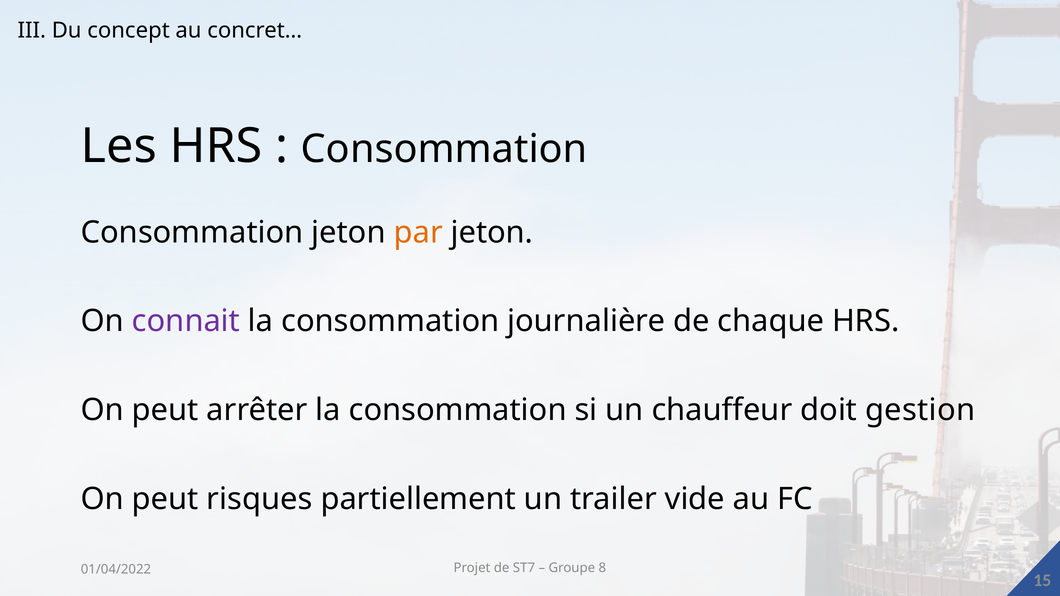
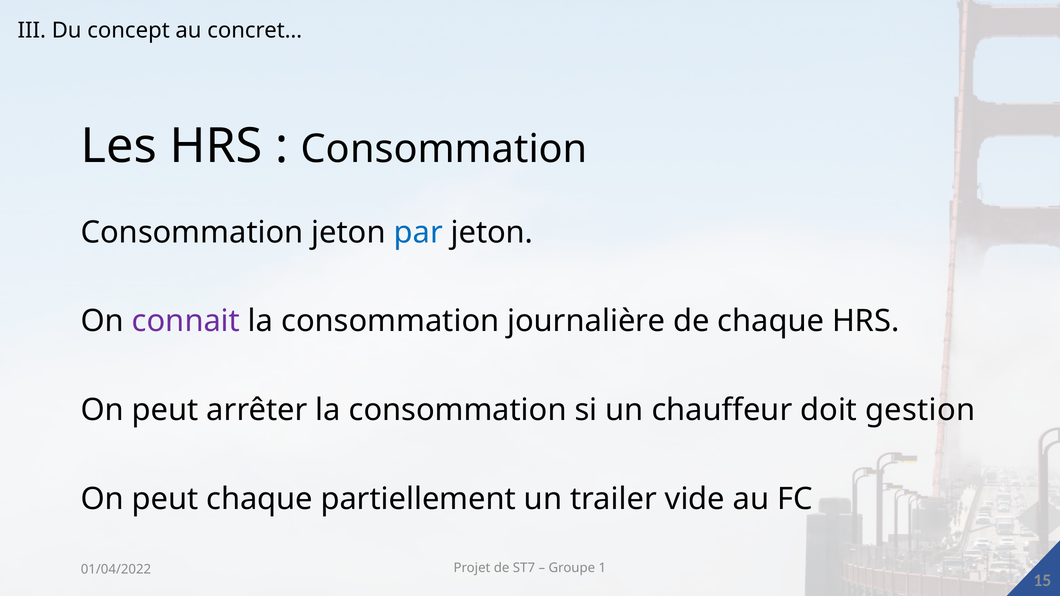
par colour: orange -> blue (418, 232)
peut risques: risques -> chaque (260, 499)
8: 8 -> 1 (602, 568)
